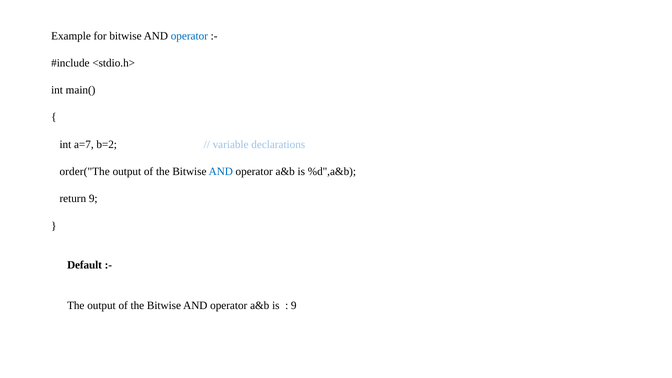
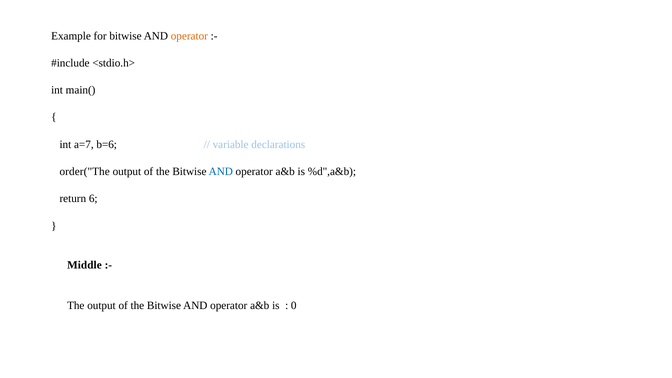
operator colour: blue -> orange (189, 36)
b=2: b=2 -> b=6 (107, 144)
return 9: 9 -> 6 (93, 199)
Default: Default -> Middle (84, 265)
9: 9 -> 0 (294, 305)
